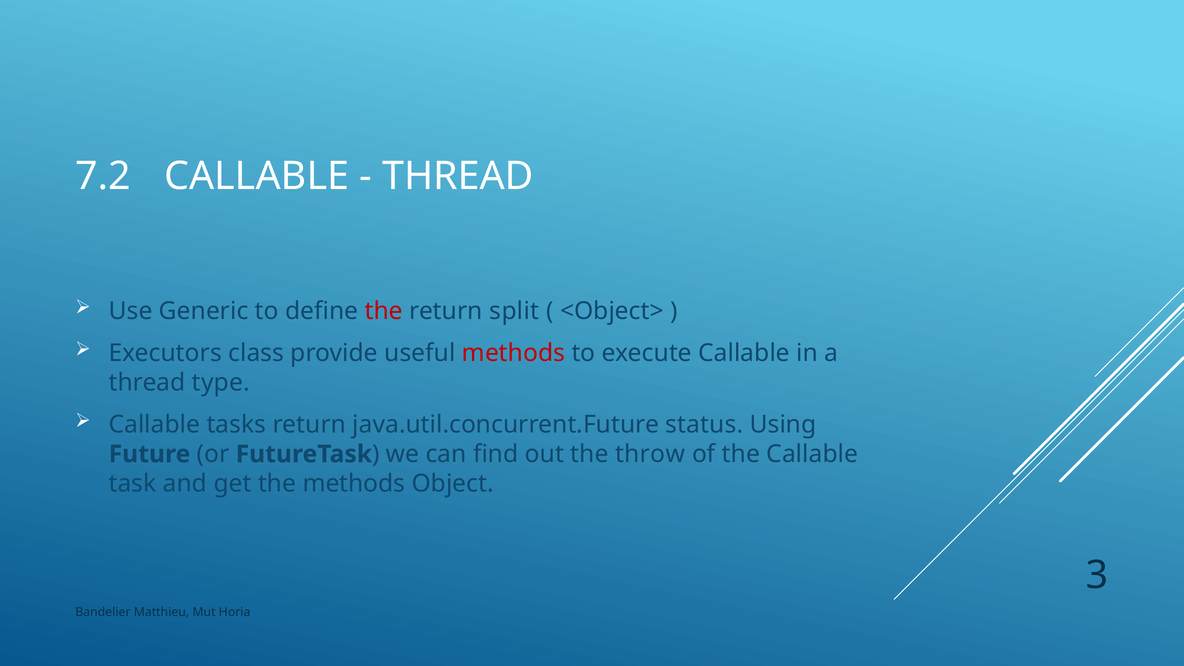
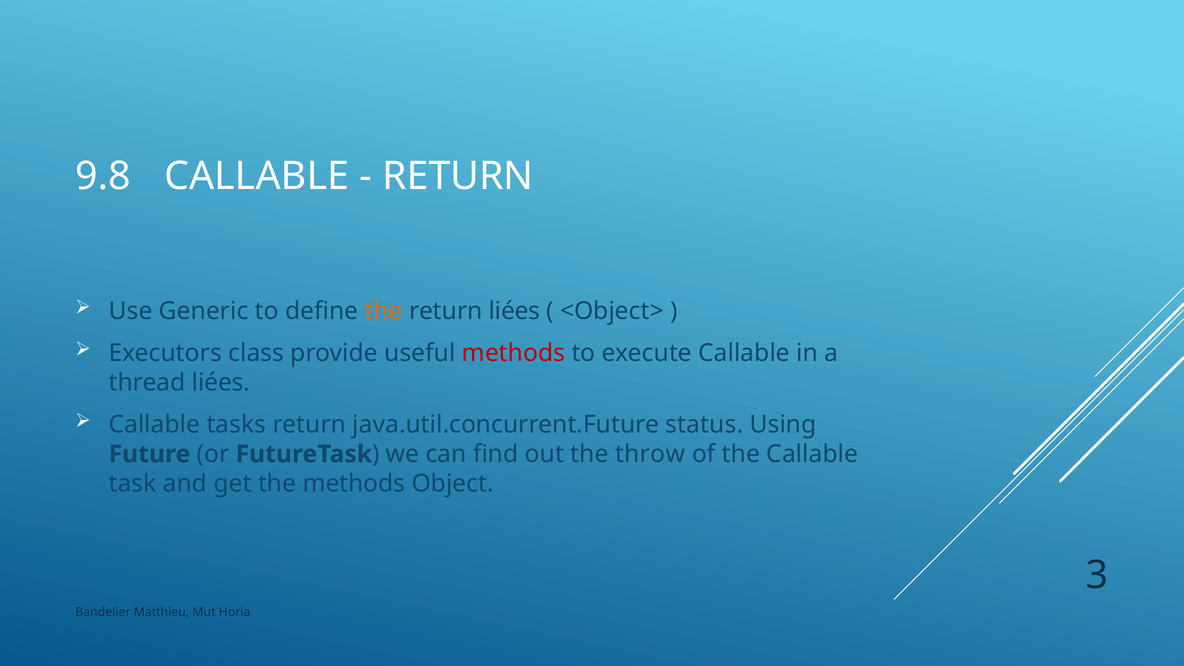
7.2: 7.2 -> 9.8 (103, 176)
THREAD: THREAD -> RETURN (458, 176)
the colour: red -> orange (384, 311)
return split: split -> liées (515, 311)
thread type: type -> liées (221, 383)
